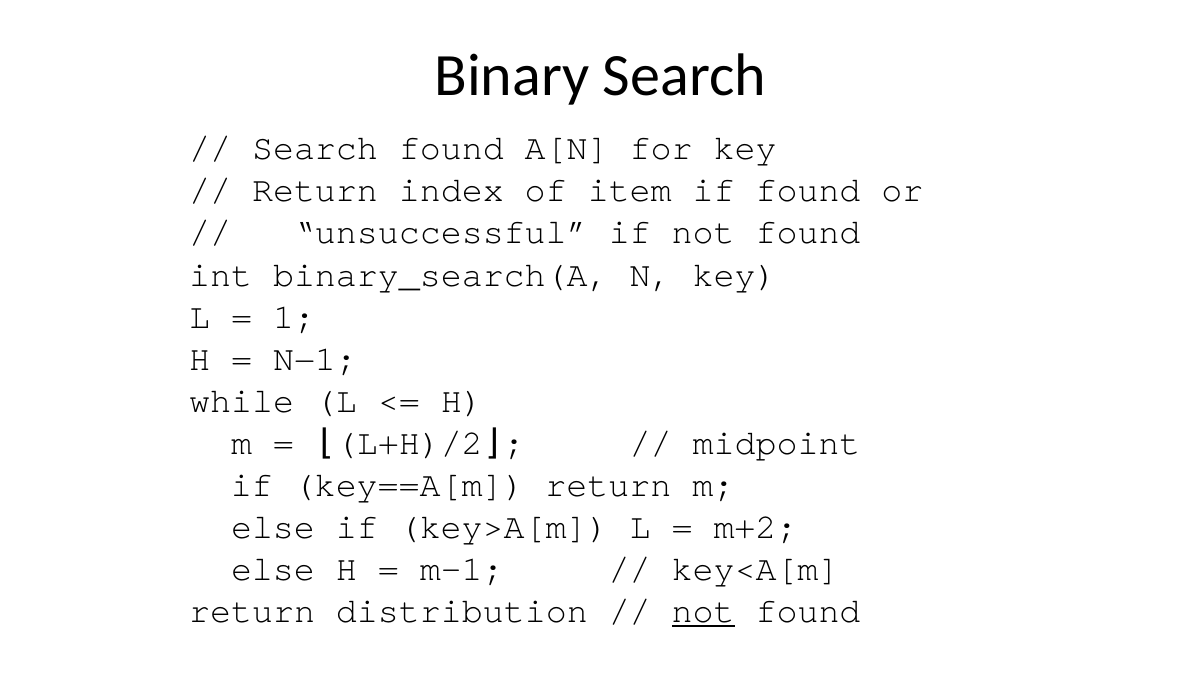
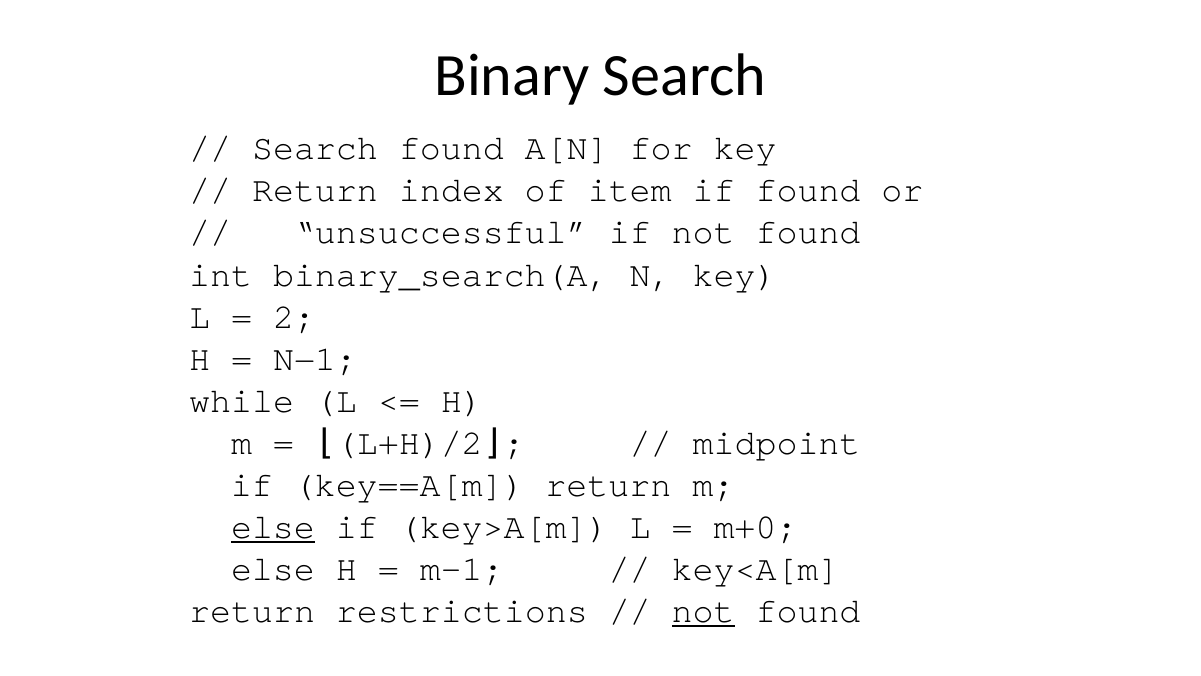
1: 1 -> 2 (294, 316)
else underline: none -> present (273, 527)
m+2: m+2 -> m+0 (755, 527)
distribution: distribution -> restrictions (462, 611)
